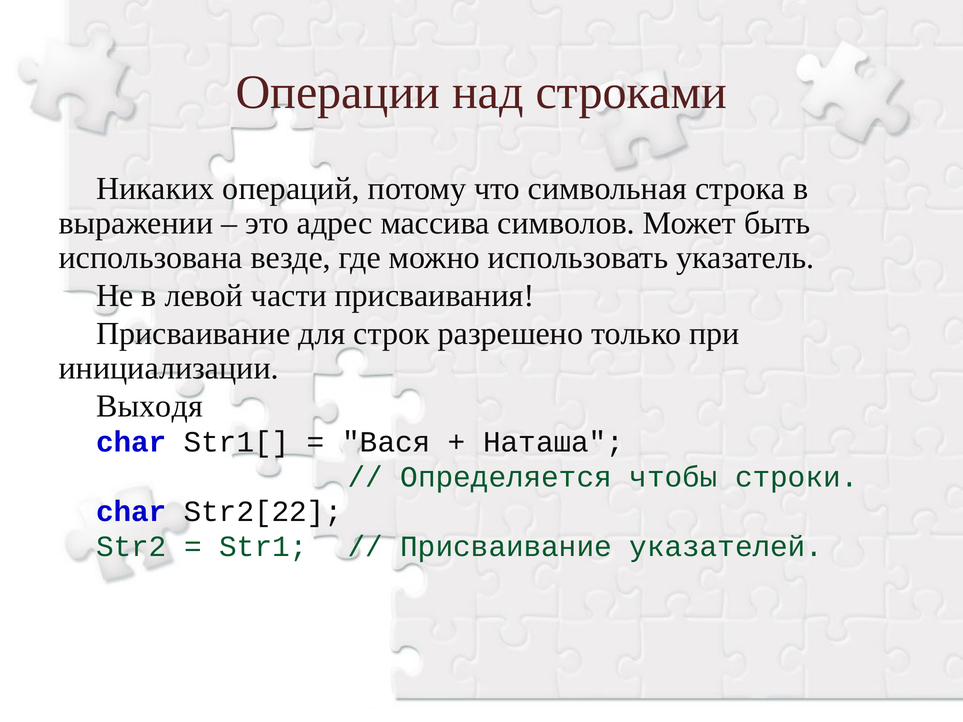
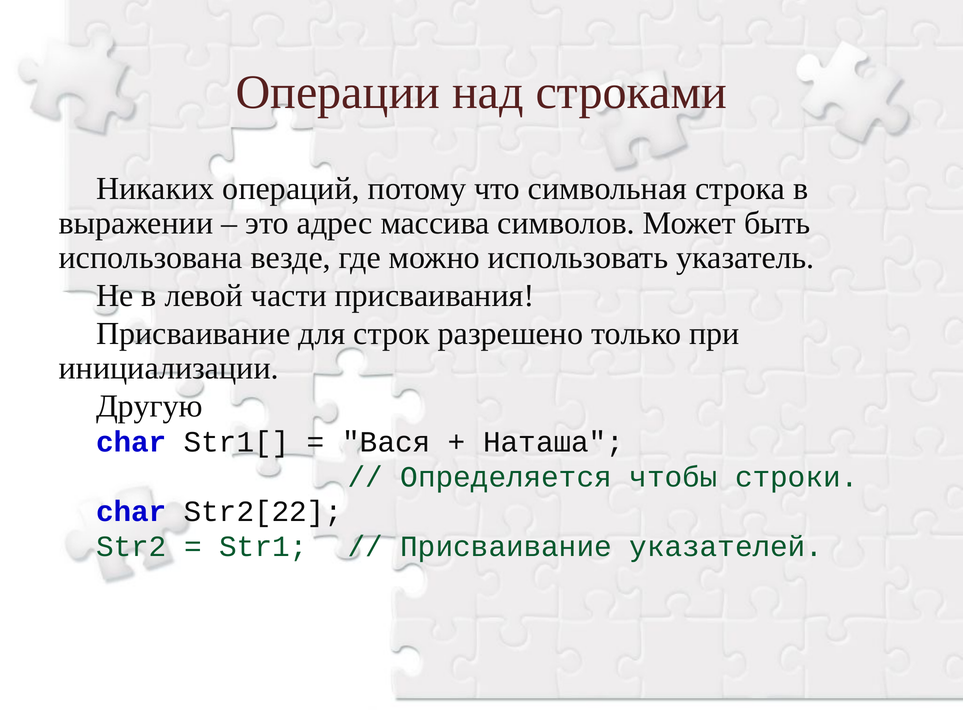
Выходя: Выходя -> Другую (149, 406)
